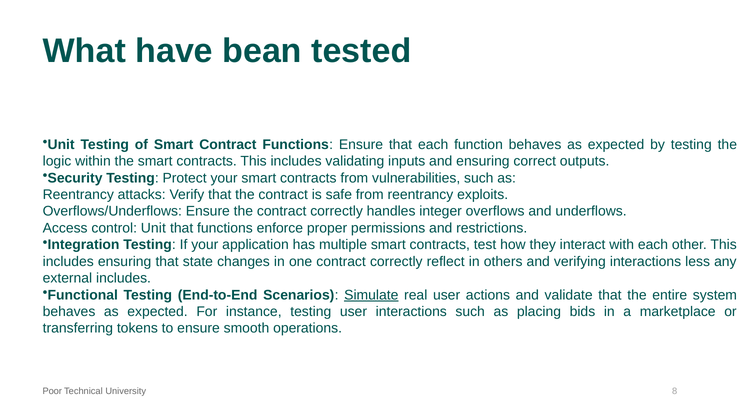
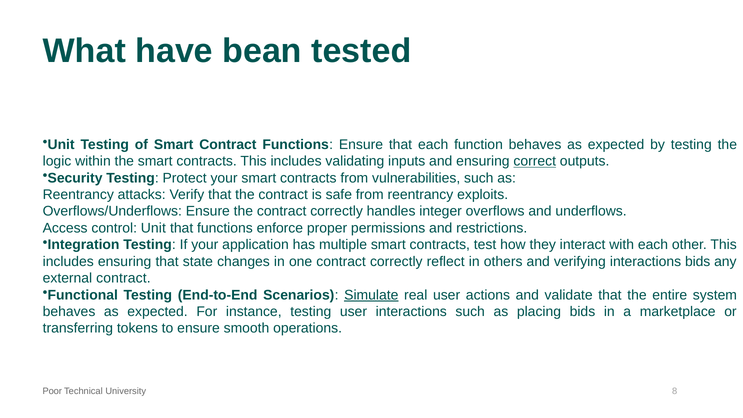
correct underline: none -> present (535, 161)
interactions less: less -> bids (698, 261)
external includes: includes -> contract (123, 278)
